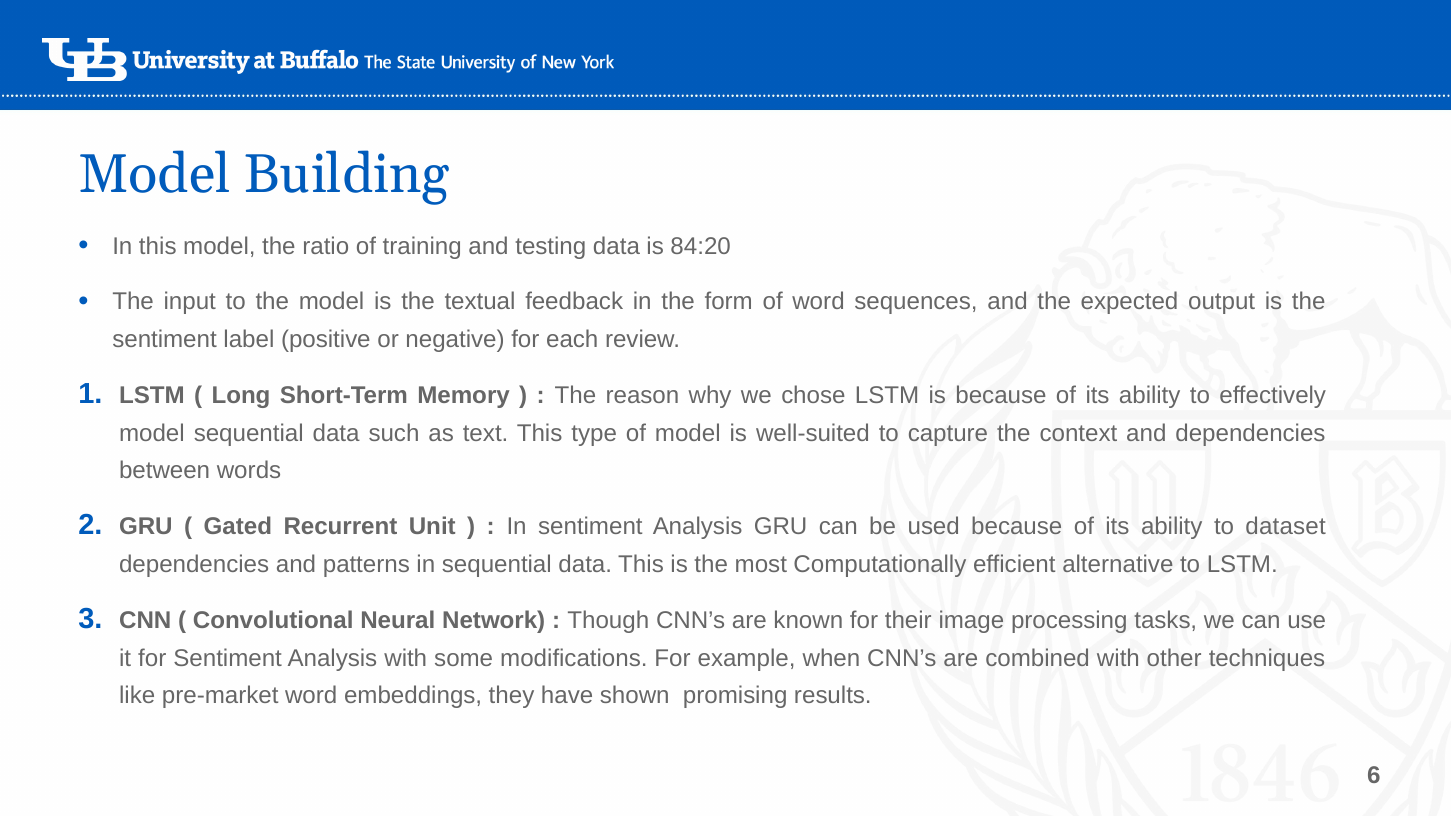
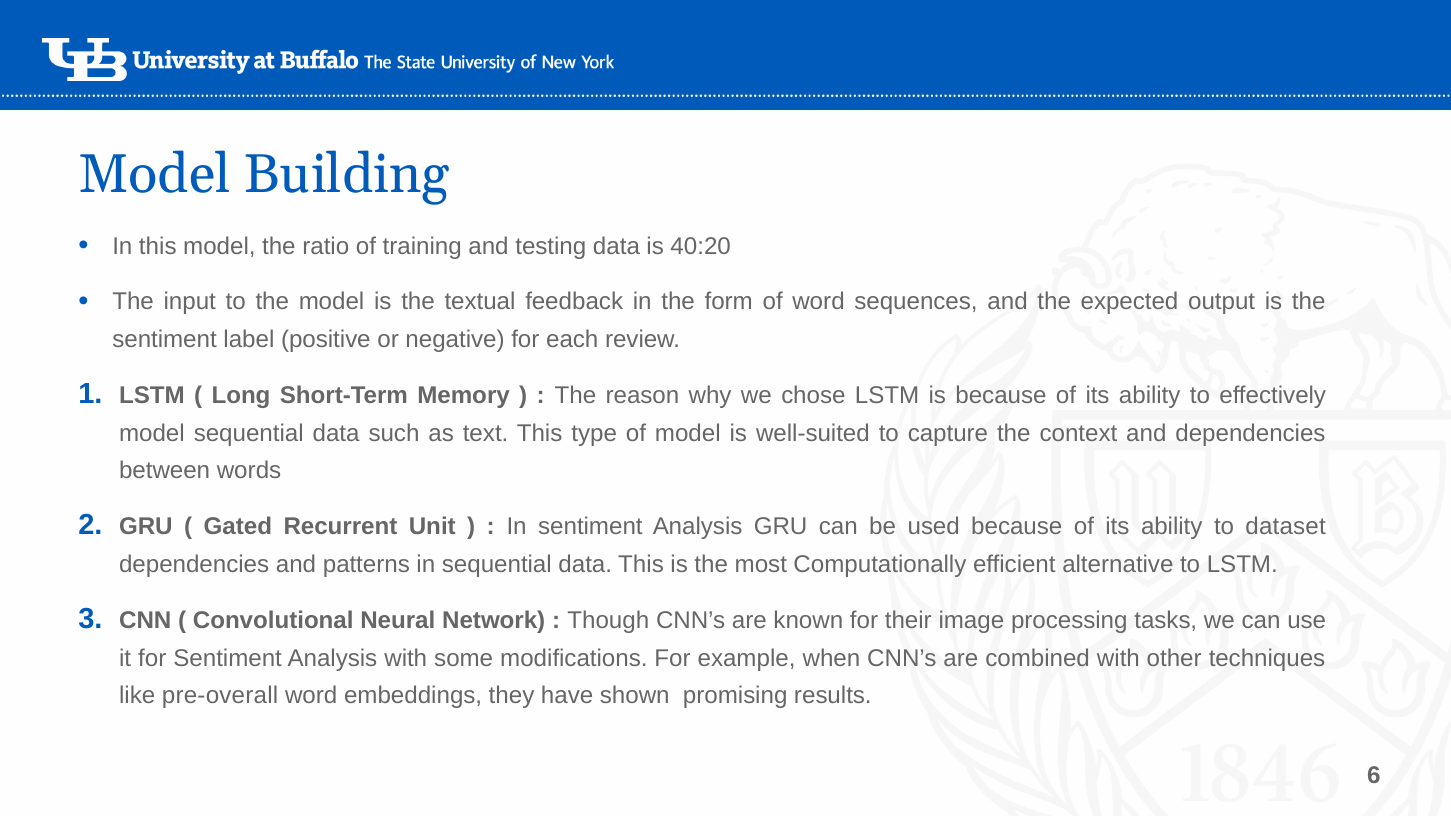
84:20: 84:20 -> 40:20 (701, 246)
pre-market: pre-market -> pre-overall (220, 696)
